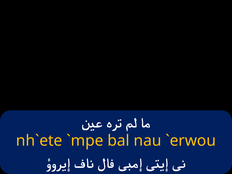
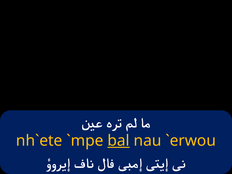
bal underline: none -> present (119, 141)
